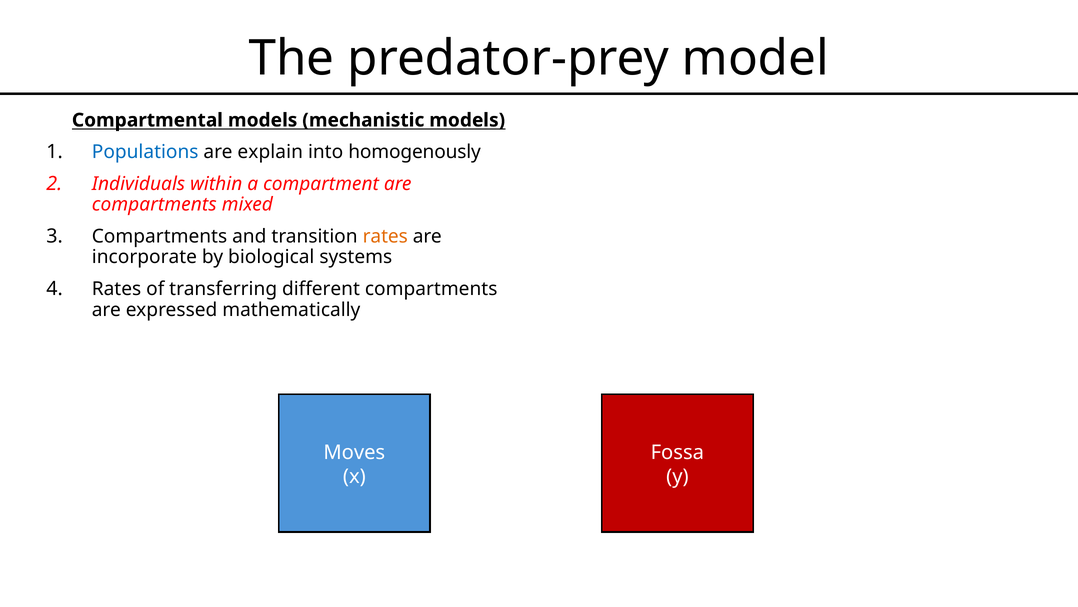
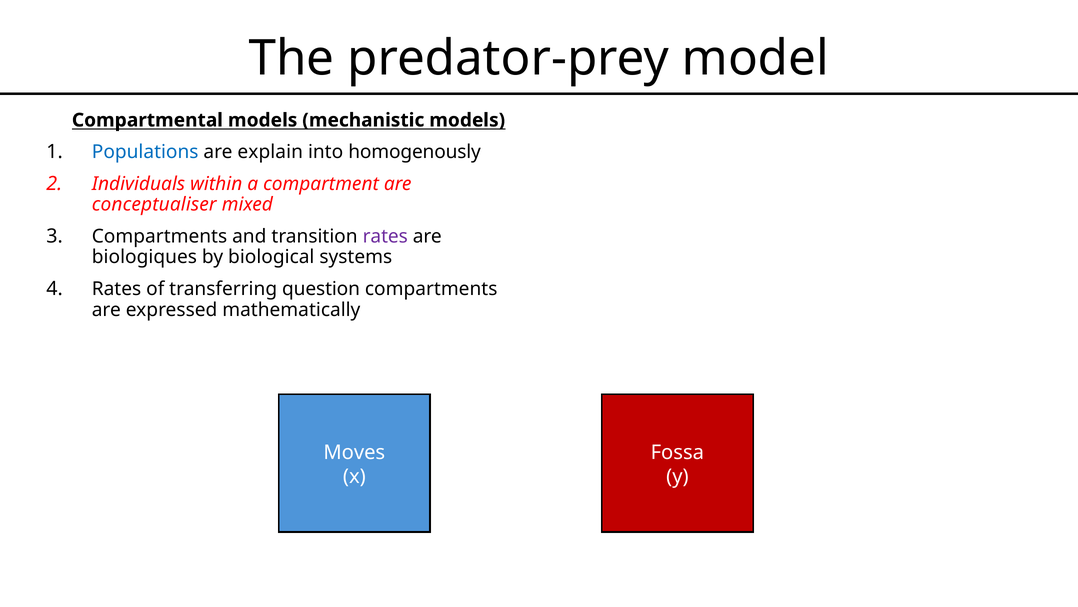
compartments: compartments -> conceptualiser (154, 204)
rates colour: orange -> purple (385, 236)
incorporate: incorporate -> biologiques (144, 257)
different: different -> question (321, 289)
